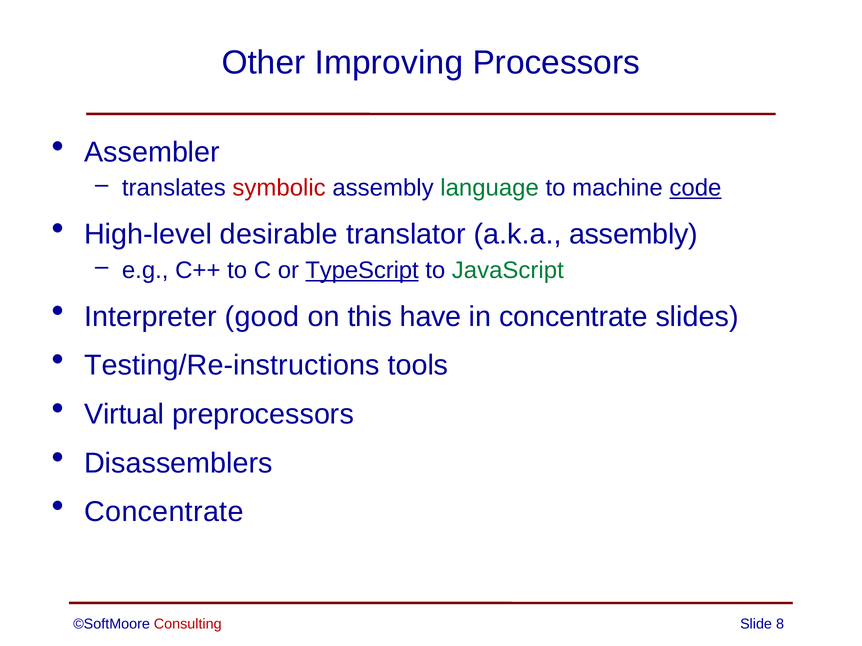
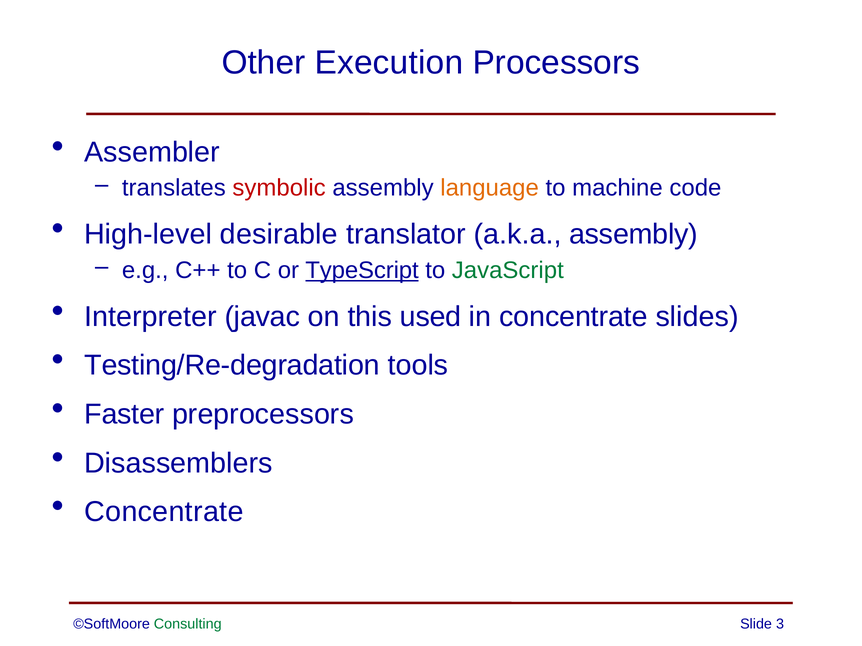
Improving: Improving -> Execution (389, 63)
language colour: green -> orange (490, 188)
code underline: present -> none (695, 188)
good: good -> javac (262, 317)
have: have -> used (431, 317)
Testing/Re-instructions: Testing/Re-instructions -> Testing/Re-degradation (232, 366)
Virtual: Virtual -> Faster (124, 415)
Consulting colour: red -> green (188, 625)
8: 8 -> 3 (780, 625)
